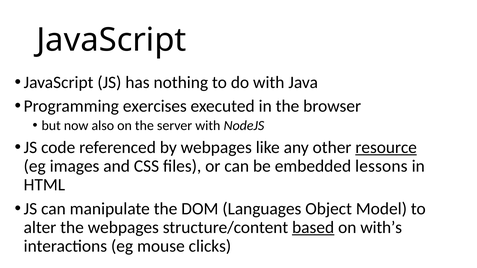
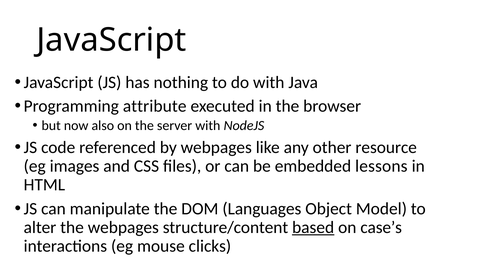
exercises: exercises -> attribute (155, 106)
resource underline: present -> none (386, 148)
with’s: with’s -> case’s (381, 228)
